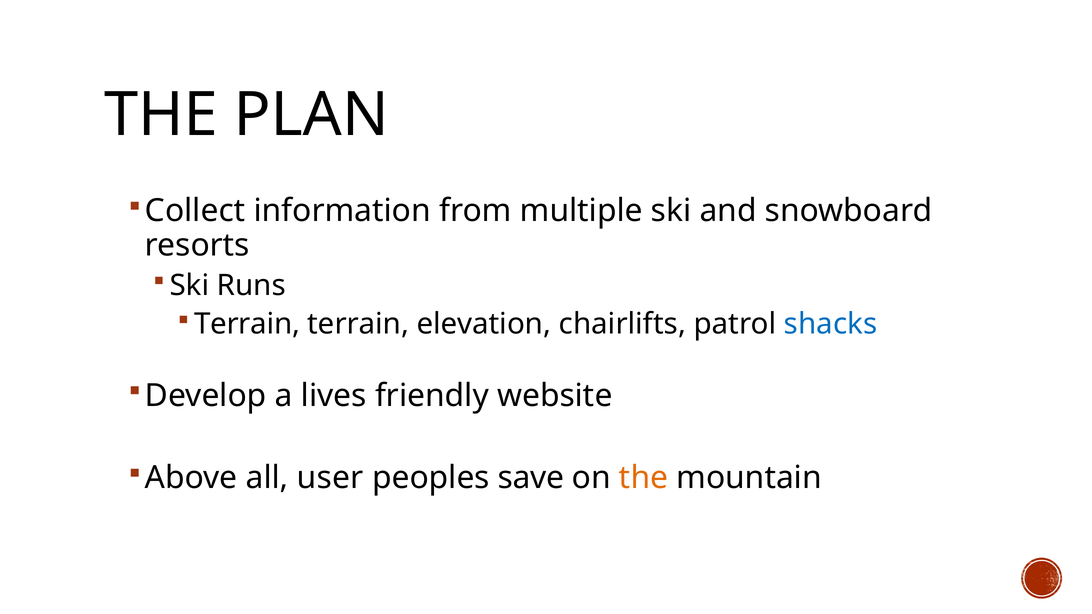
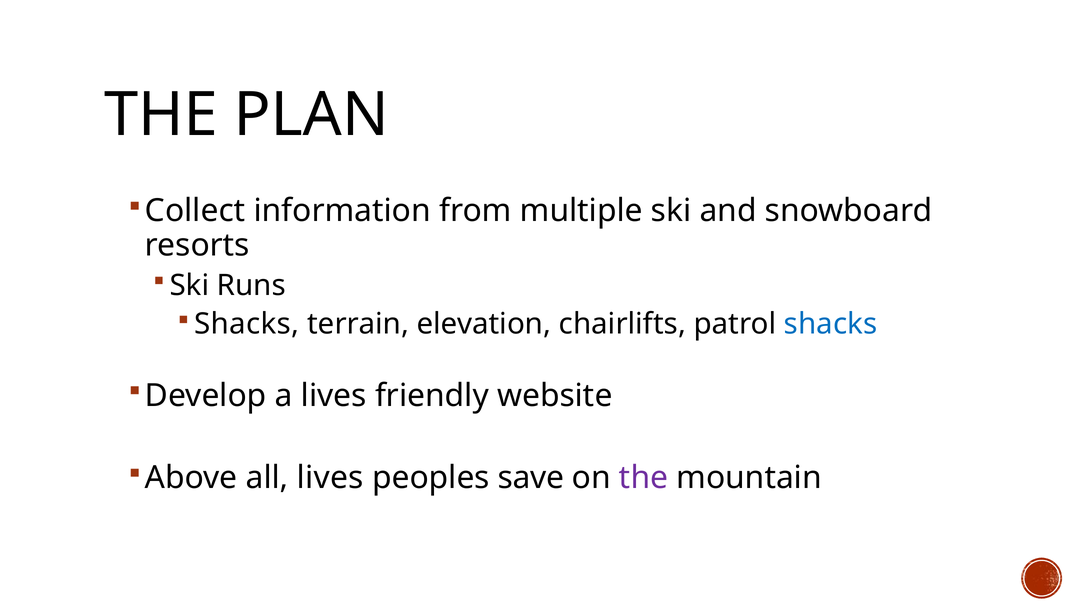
Terrain: Terrain -> Shacks (247, 324)
all user: user -> lives (330, 478)
the colour: orange -> purple (644, 478)
